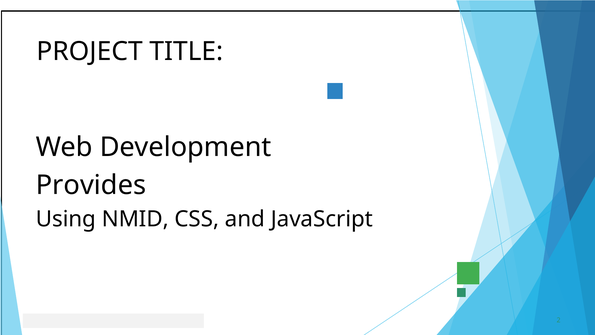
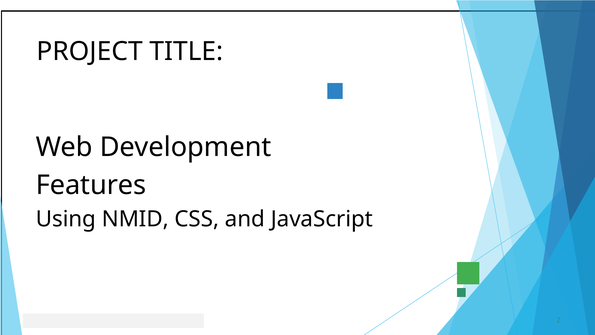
Provides: Provides -> Features (91, 185)
